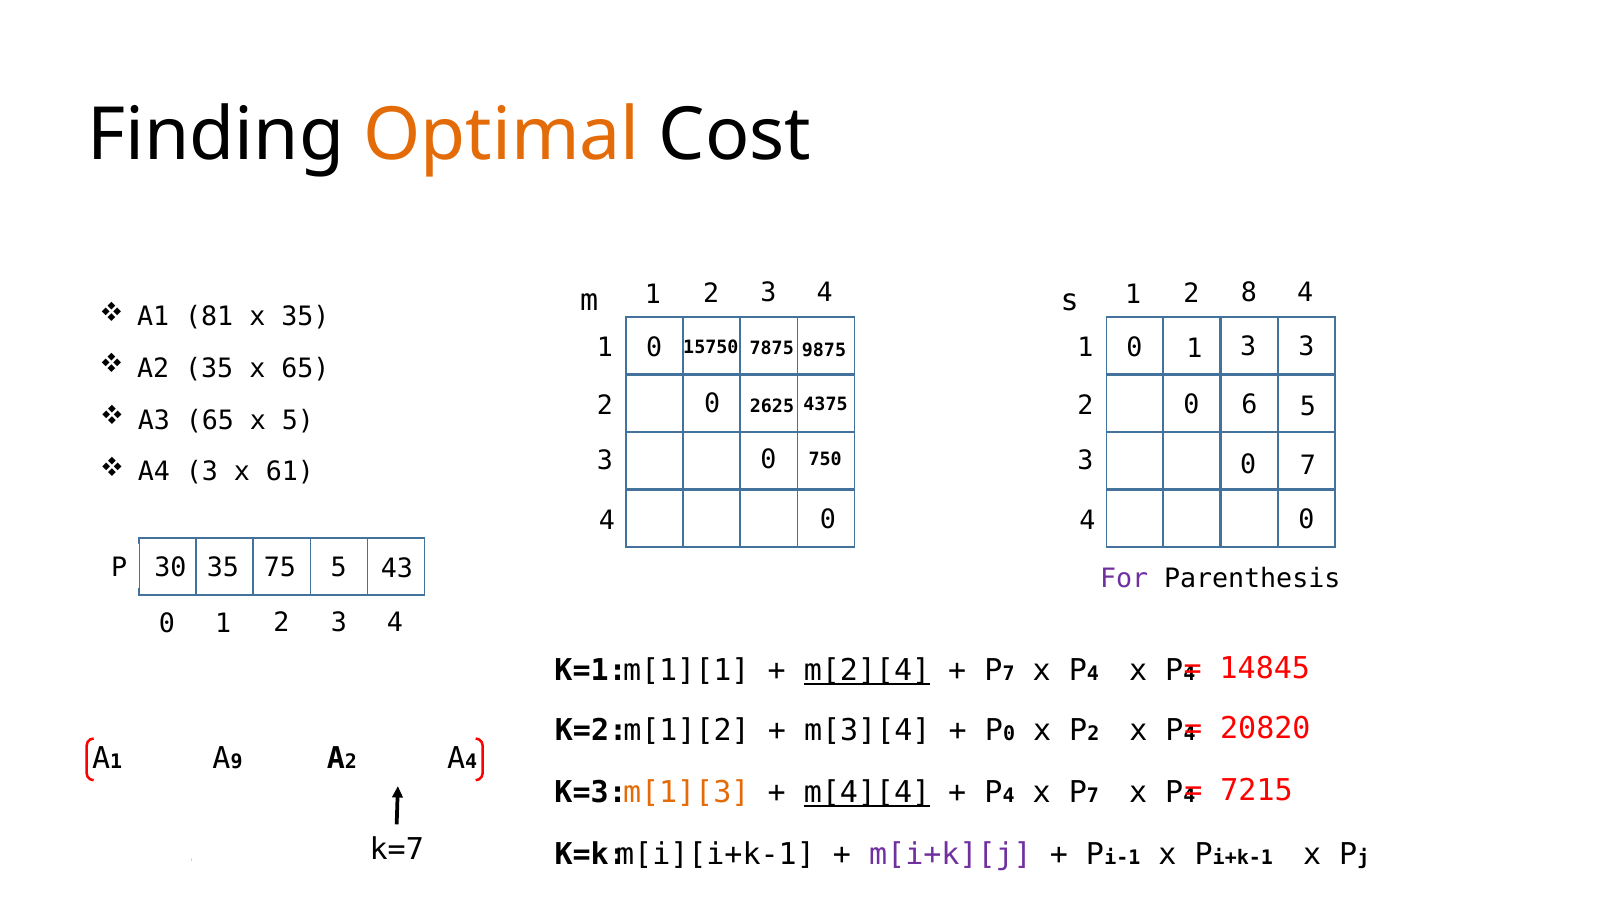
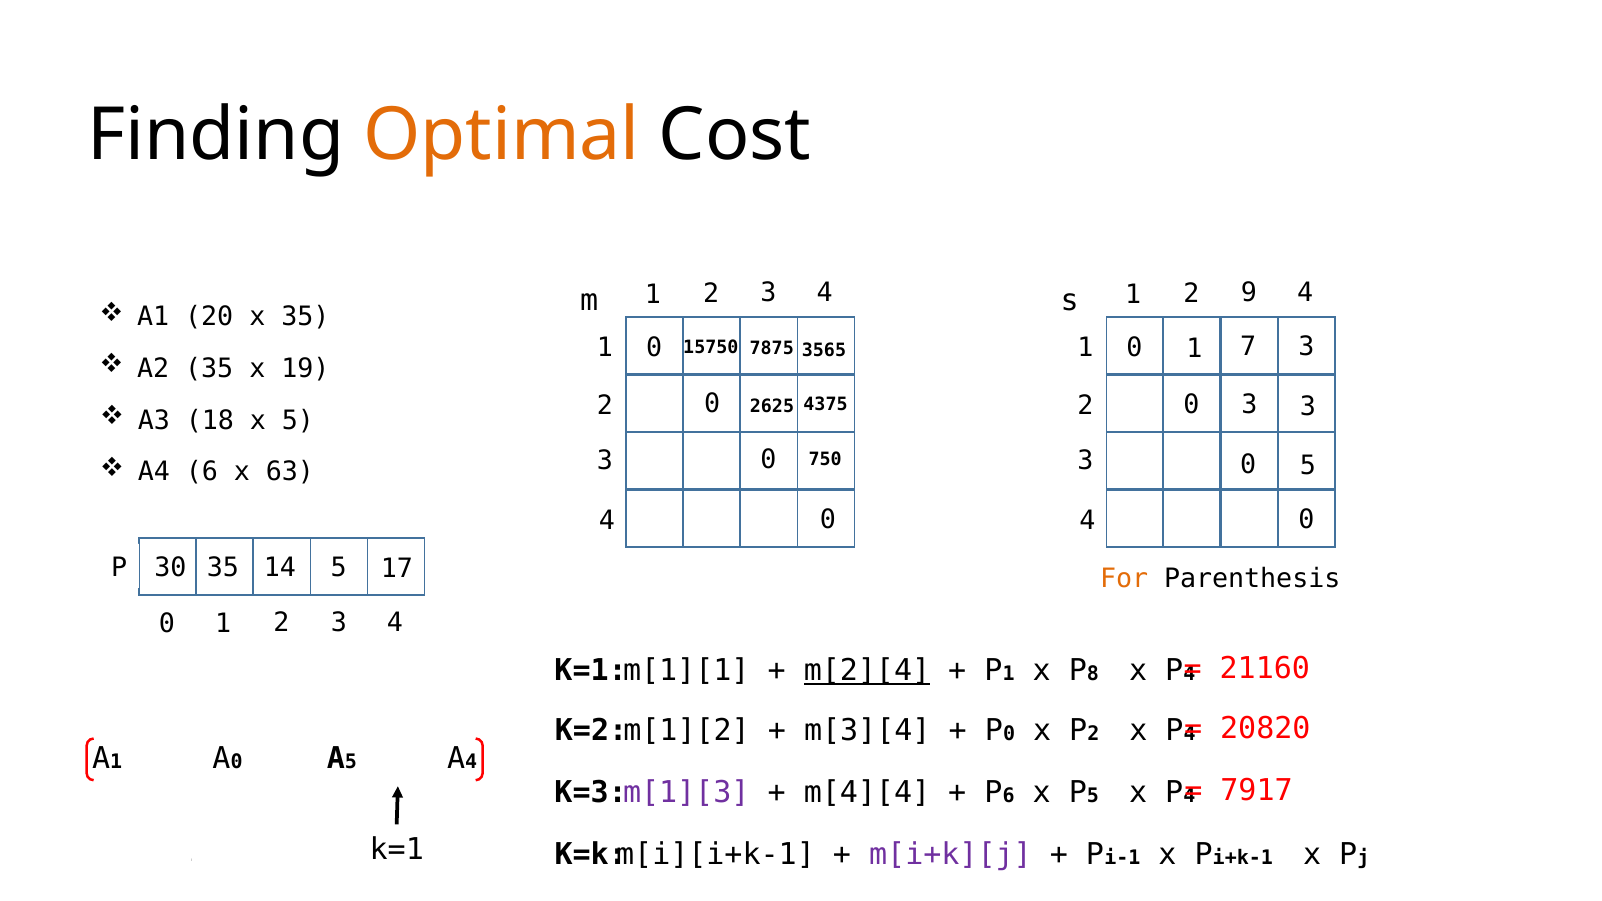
8: 8 -> 9 (1249, 293)
81: 81 -> 20 (209, 317)
7875 3: 3 -> 7 (1248, 347)
9875: 9875 -> 3565 (824, 350)
x 65: 65 -> 19 (305, 368)
4375 5: 5 -> 3 (1308, 407)
2625 6: 6 -> 3 (1249, 405)
A3 65: 65 -> 18 (210, 420)
750 7: 7 -> 5 (1308, 465)
A4 3: 3 -> 6 (202, 472)
61: 61 -> 63 (290, 472)
75: 75 -> 14 (280, 568)
43: 43 -> 17 (397, 569)
For colour: purple -> orange (1124, 579)
14845: 14845 -> 21160 (1265, 669)
7: 7 -> 1 (1009, 674)
4: 4 -> 8 (1093, 674)
9: 9 -> 0 (237, 762)
2: 2 -> 5 (351, 762)
7215: 7215 -> 7917 (1257, 791)
m[1][3 colour: orange -> purple (686, 793)
m[4][4 underline: present -> none (867, 793)
4: 4 -> 6 (1009, 796)
x P 7: 7 -> 5 (1093, 796)
k=7: k=7 -> k=1 (397, 850)
